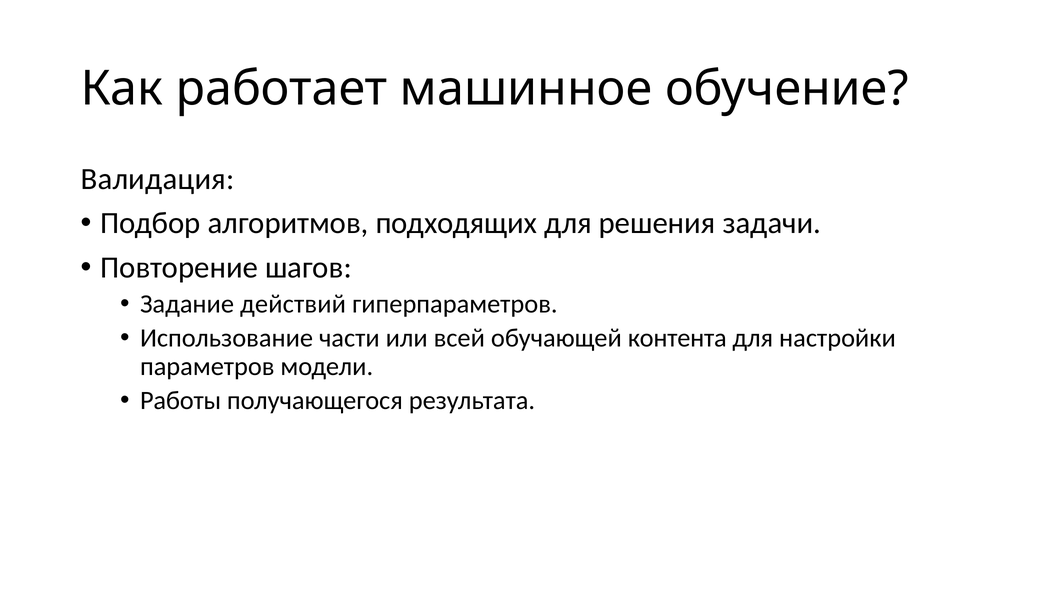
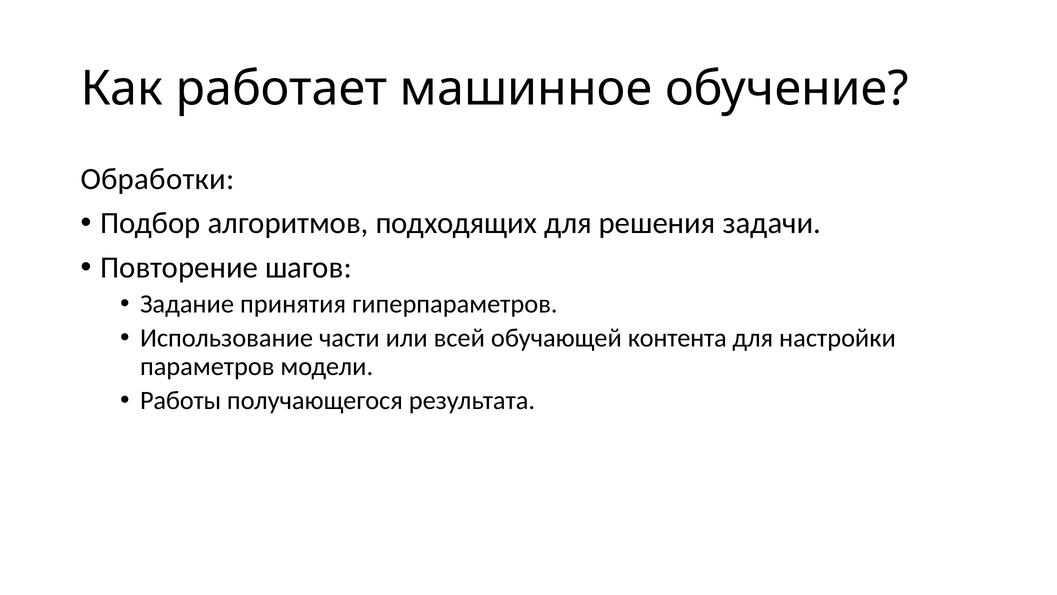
Валидация: Валидация -> Обработки (158, 179)
действий: действий -> принятия (293, 304)
